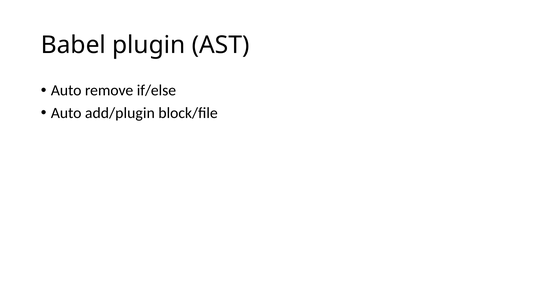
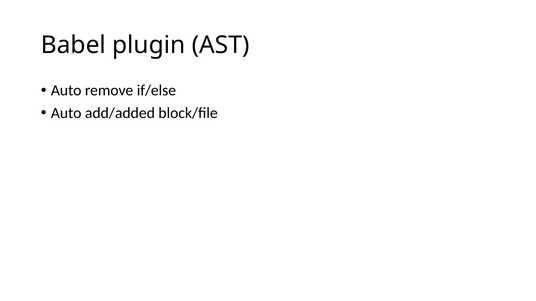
add/plugin: add/plugin -> add/added (120, 113)
